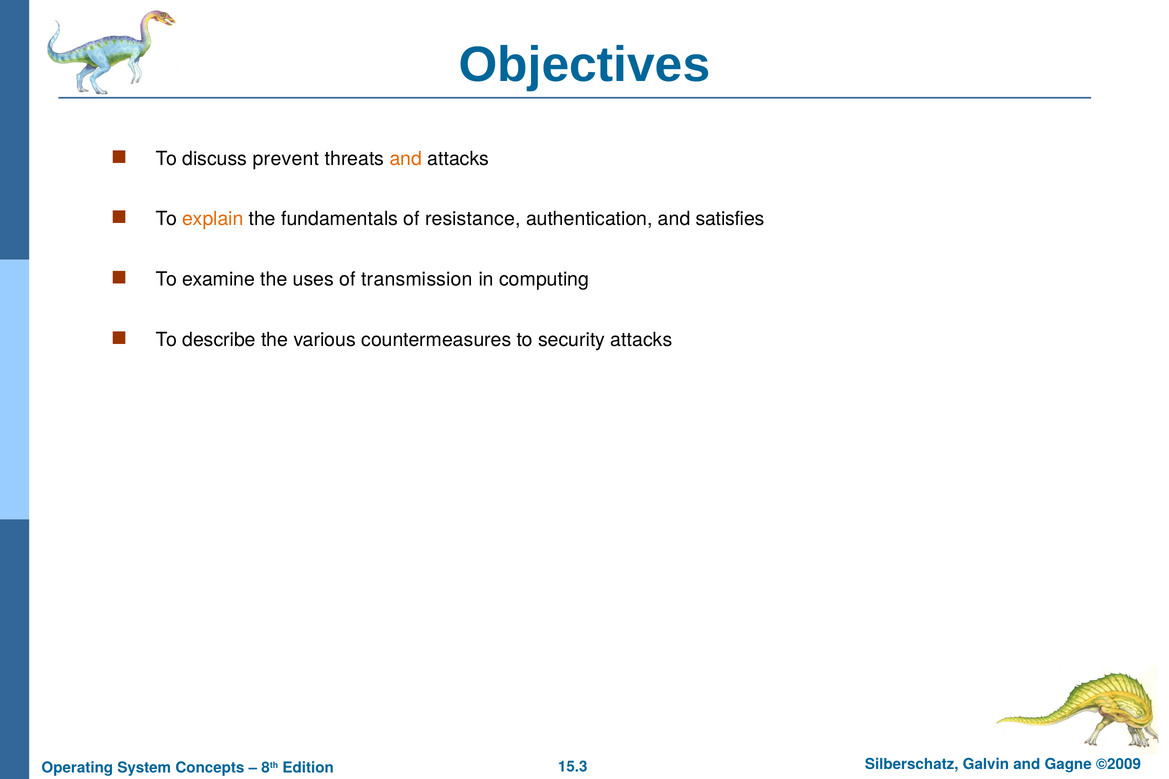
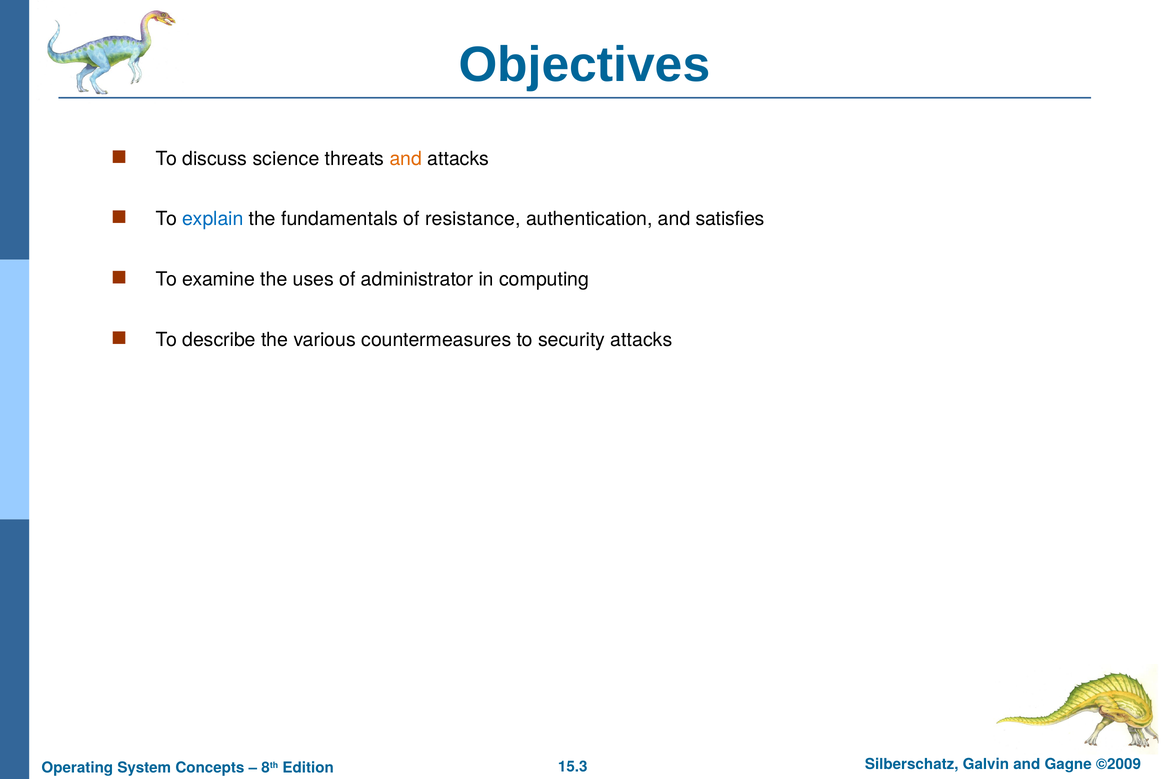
prevent: prevent -> science (286, 159)
explain colour: orange -> blue (213, 219)
transmission: transmission -> administrator (417, 280)
